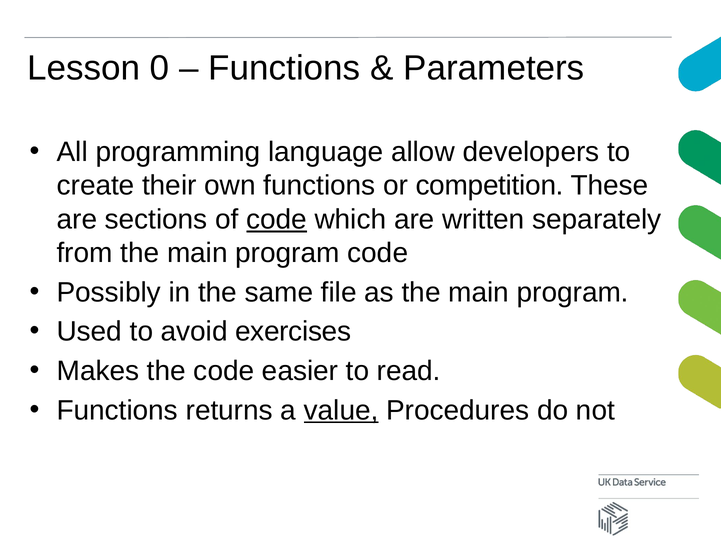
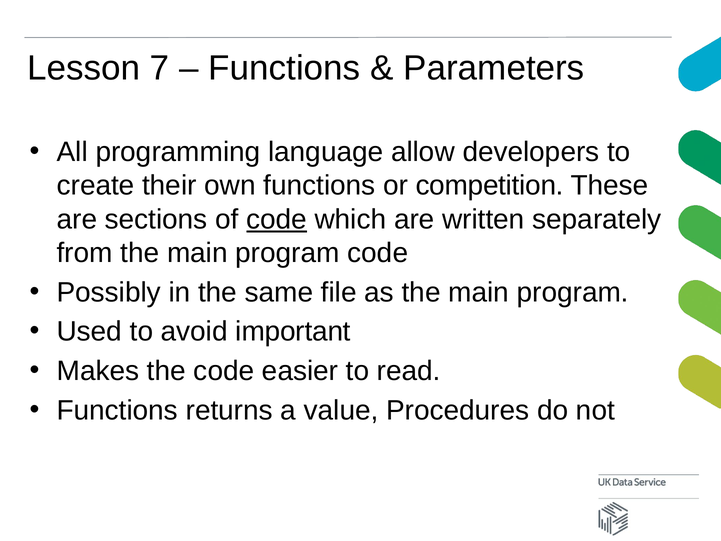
0: 0 -> 7 (160, 68)
exercises: exercises -> important (293, 332)
value underline: present -> none (341, 410)
